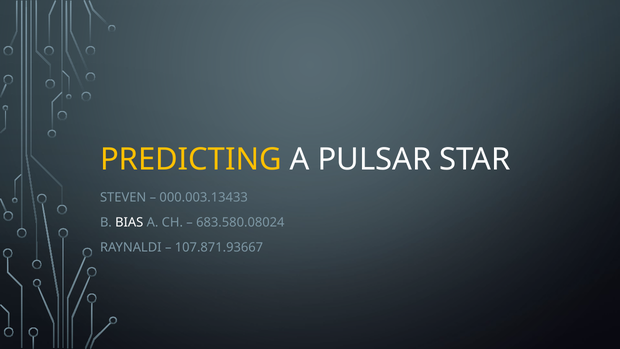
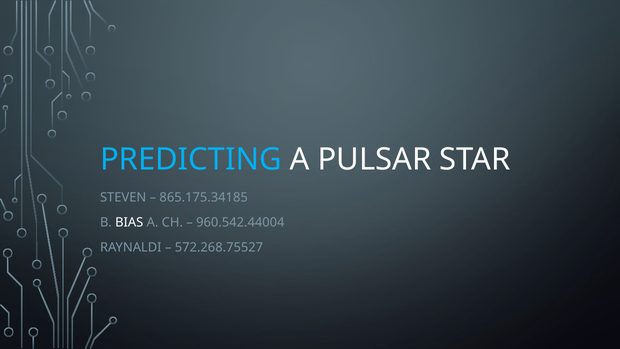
PREDICTING colour: yellow -> light blue (191, 159)
000.003.13433: 000.003.13433 -> 865.175.34185 (204, 197)
683.580.08024: 683.580.08024 -> 960.542.44004 (240, 222)
107.871.93667: 107.871.93667 -> 572.268.75527 (219, 247)
